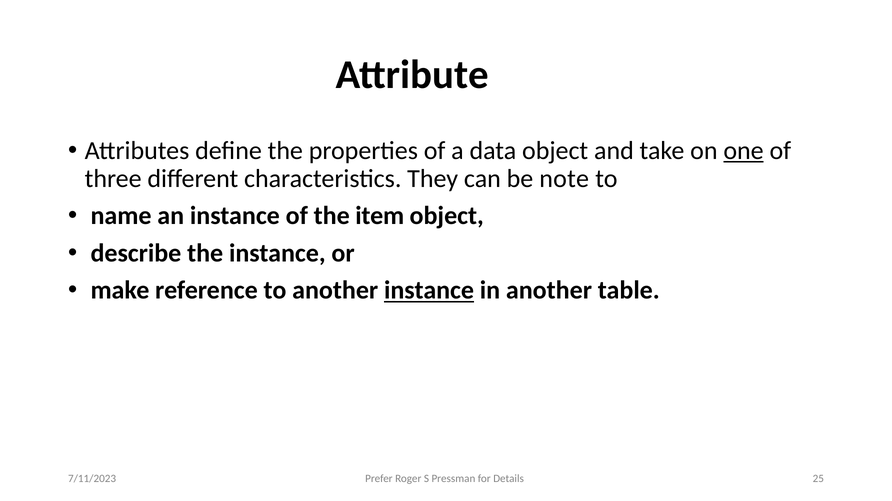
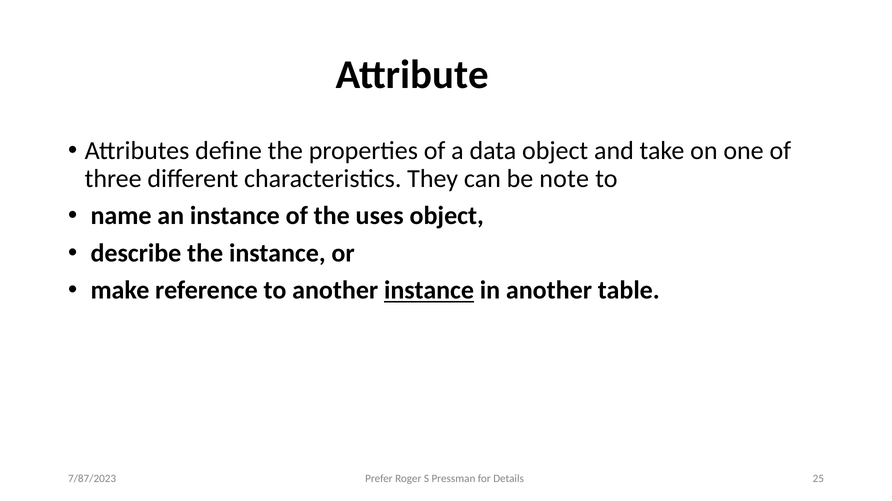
one underline: present -> none (744, 151)
item: item -> uses (380, 216)
7/11/2023: 7/11/2023 -> 7/87/2023 (92, 479)
